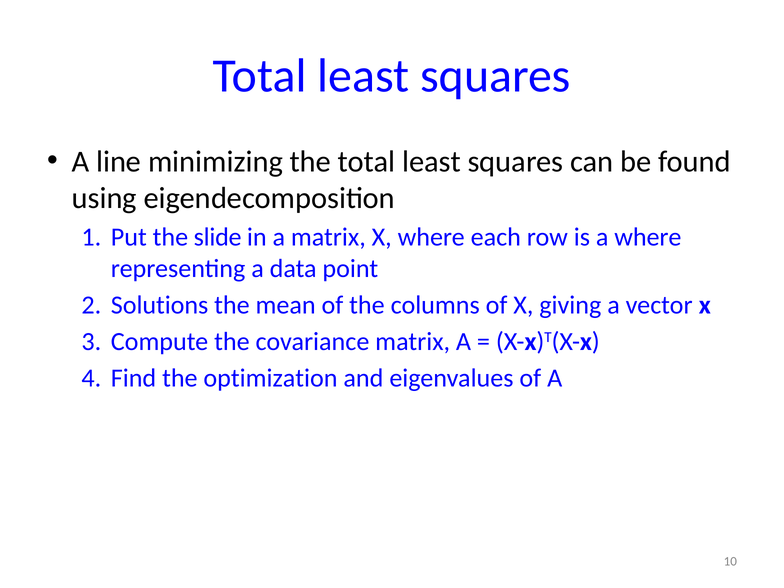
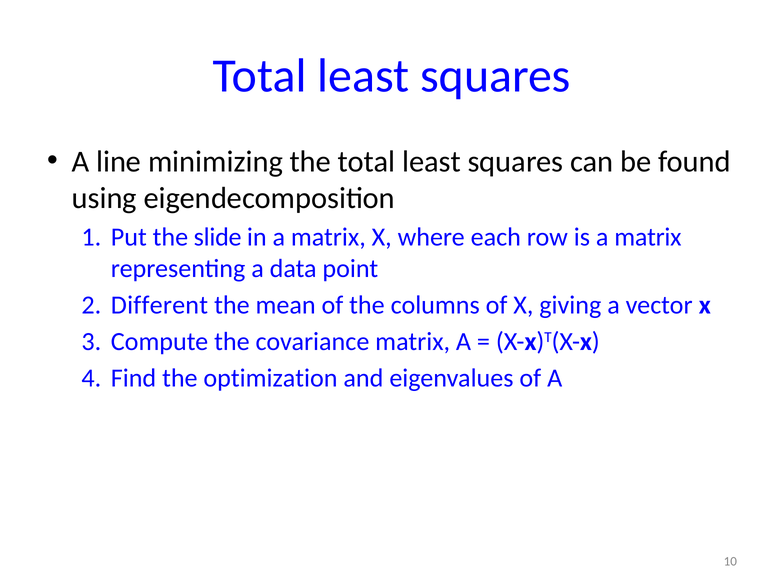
is a where: where -> matrix (648, 237)
Solutions: Solutions -> Different (159, 305)
